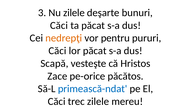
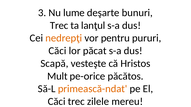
Nu zilele: zilele -> lume (74, 13)
Căci: Căci -> Trec (59, 26)
ta păcat: păcat -> lanţul (93, 26)
Zace: Zace -> Mult (57, 76)
primească-ndat colour: blue -> orange (93, 89)
